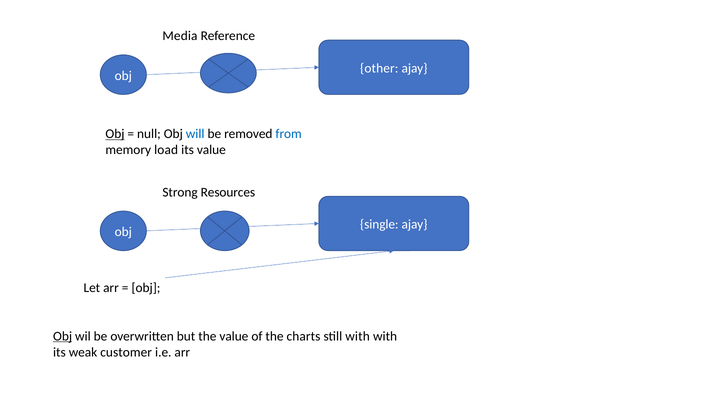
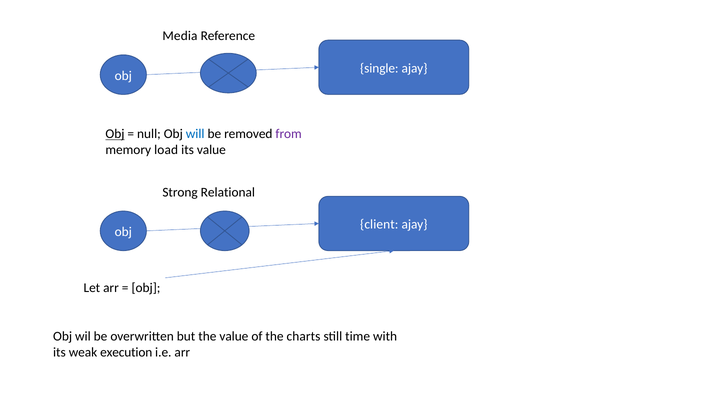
other: other -> single (379, 68)
from colour: blue -> purple (289, 134)
Resources: Resources -> Relational (228, 192)
single: single -> client (379, 225)
Obj underline: present -> none (63, 337)
still with: with -> time (358, 337)
customer: customer -> execution (126, 353)
